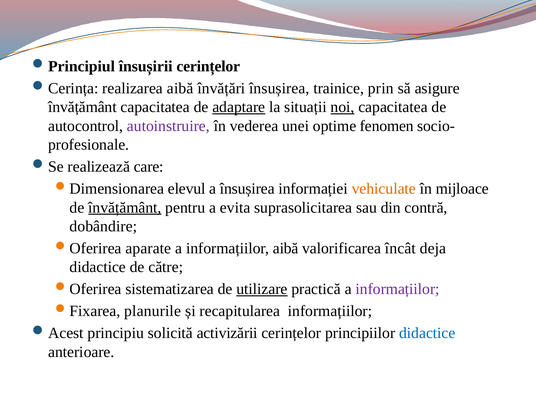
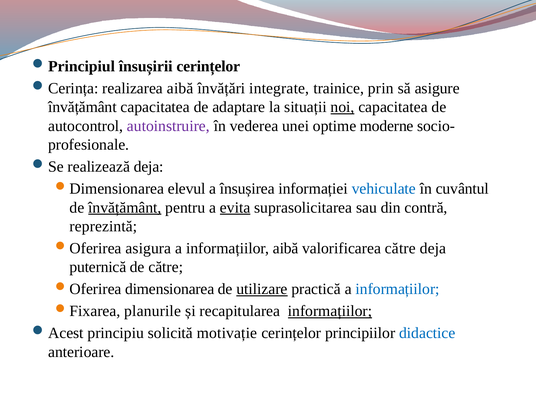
învățări însușirea: însușirea -> integrate (279, 88)
adaptare underline: present -> none (239, 107)
fenomen: fenomen -> moderne (387, 126)
realizează care: care -> deja (149, 167)
vehiculate colour: orange -> blue (384, 189)
mijloace: mijloace -> cuvântul (462, 189)
evita underline: none -> present (235, 208)
dobândire: dobândire -> reprezintă (103, 226)
aparate: aparate -> asigura (148, 248)
valorificarea încât: încât -> către (400, 248)
didactice: didactice -> puternică (98, 267)
sistematizarea: sistematizarea -> dimensionarea (170, 289)
informațiilor colour: purple -> blue (398, 289)
informațiilor underline: none -> present (330, 311)
activizării: activizării -> motivație (227, 333)
